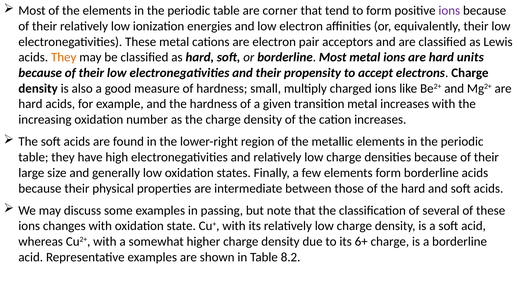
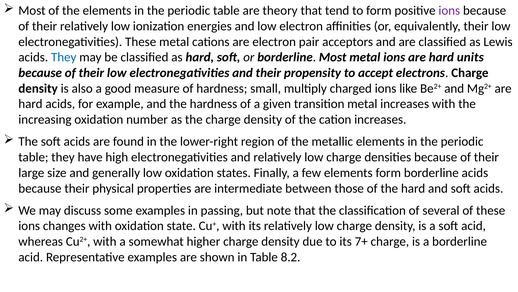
corner: corner -> theory (280, 11)
They colour: orange -> blue (64, 57)
6+: 6+ -> 7+ (361, 241)
